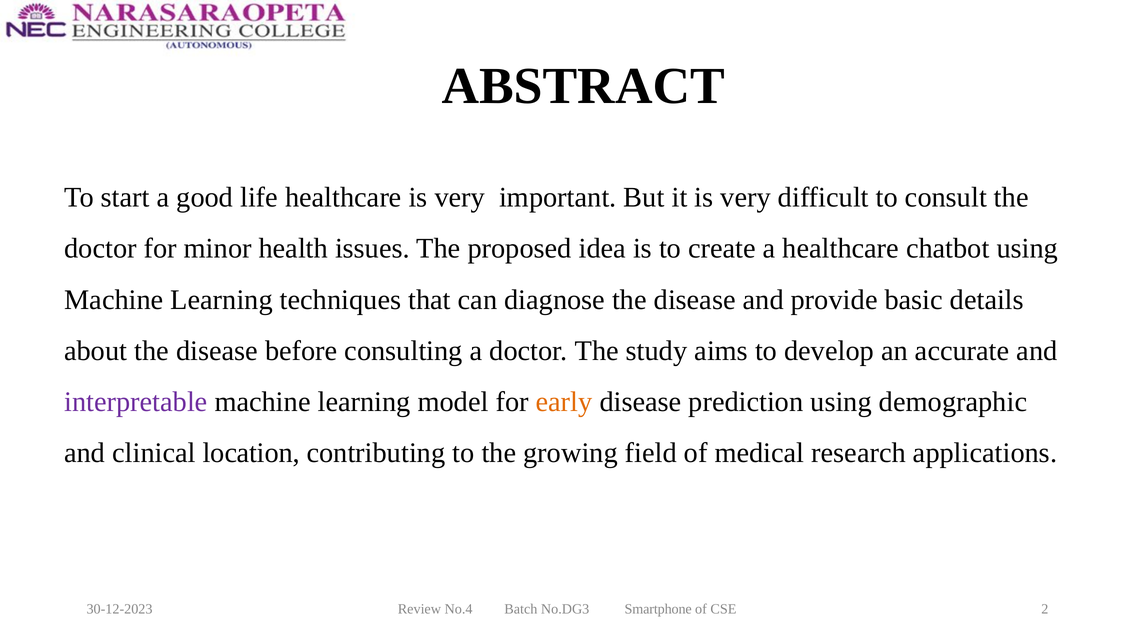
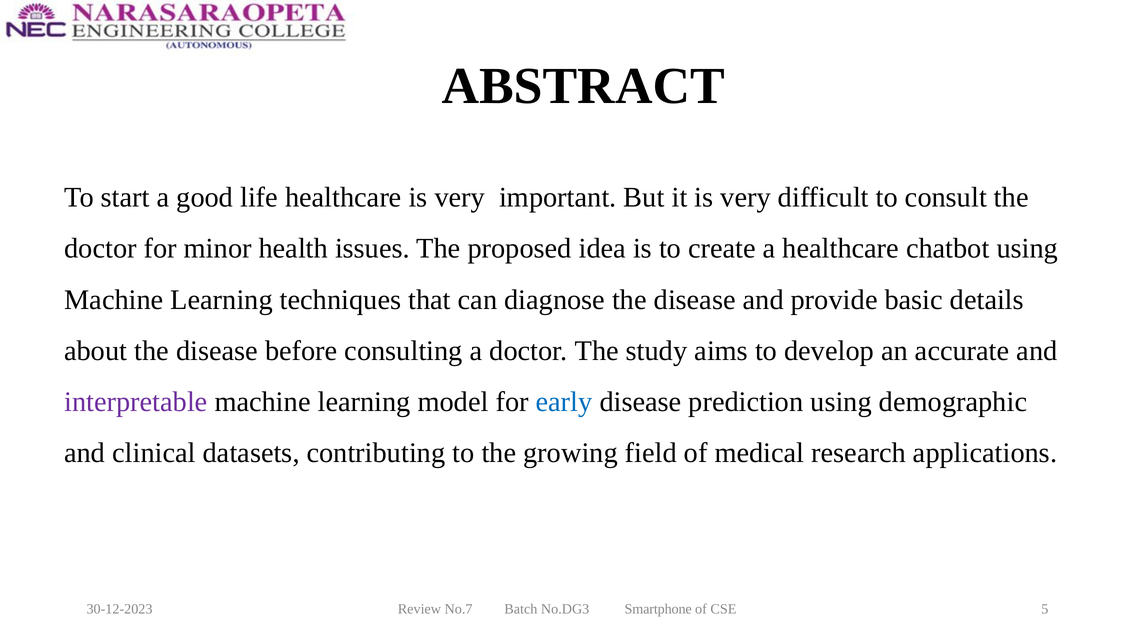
early colour: orange -> blue (564, 402)
location: location -> datasets (251, 453)
No.4: No.4 -> No.7 (459, 610)
2: 2 -> 5 (1045, 610)
